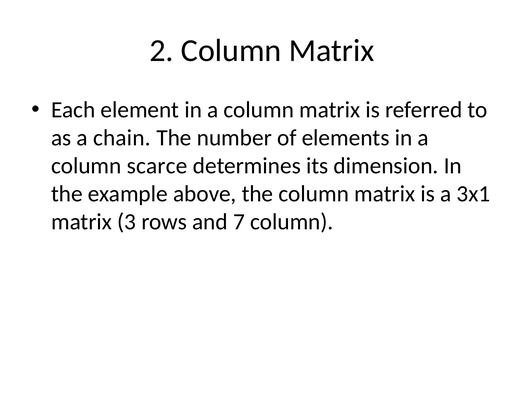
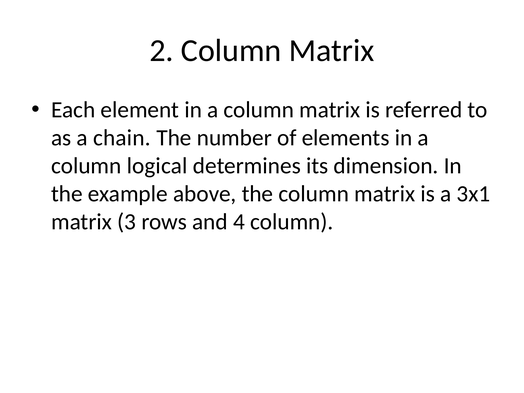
scarce: scarce -> logical (157, 166)
7: 7 -> 4 (239, 222)
